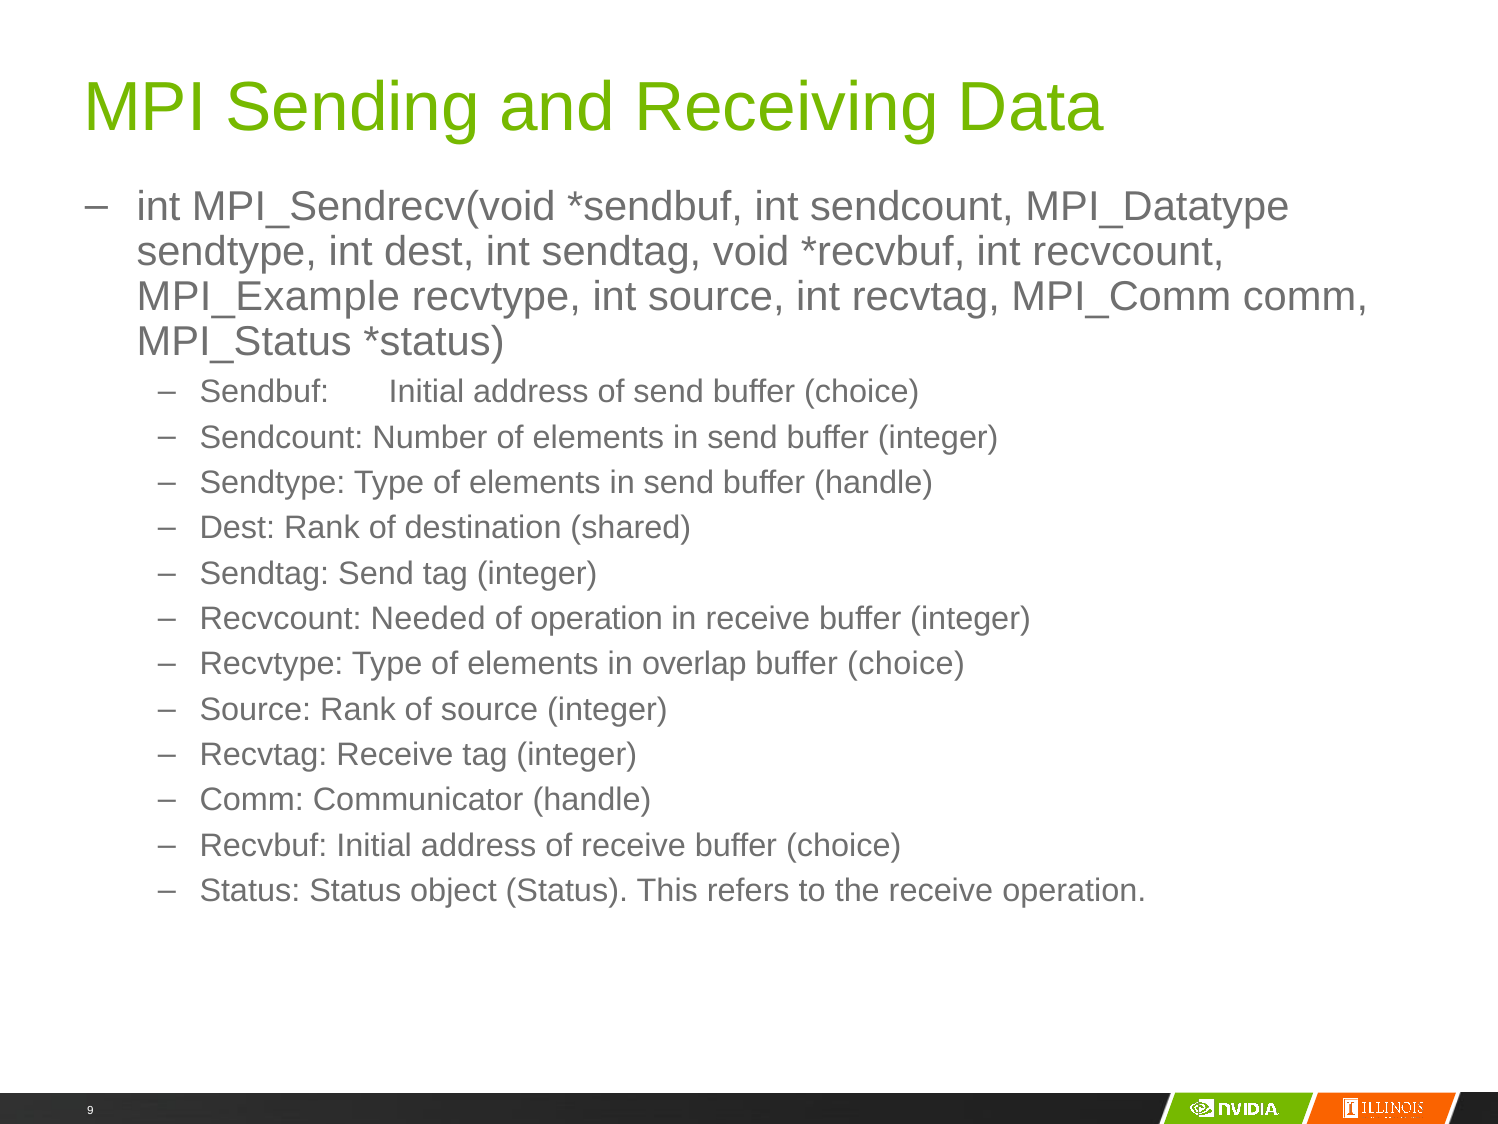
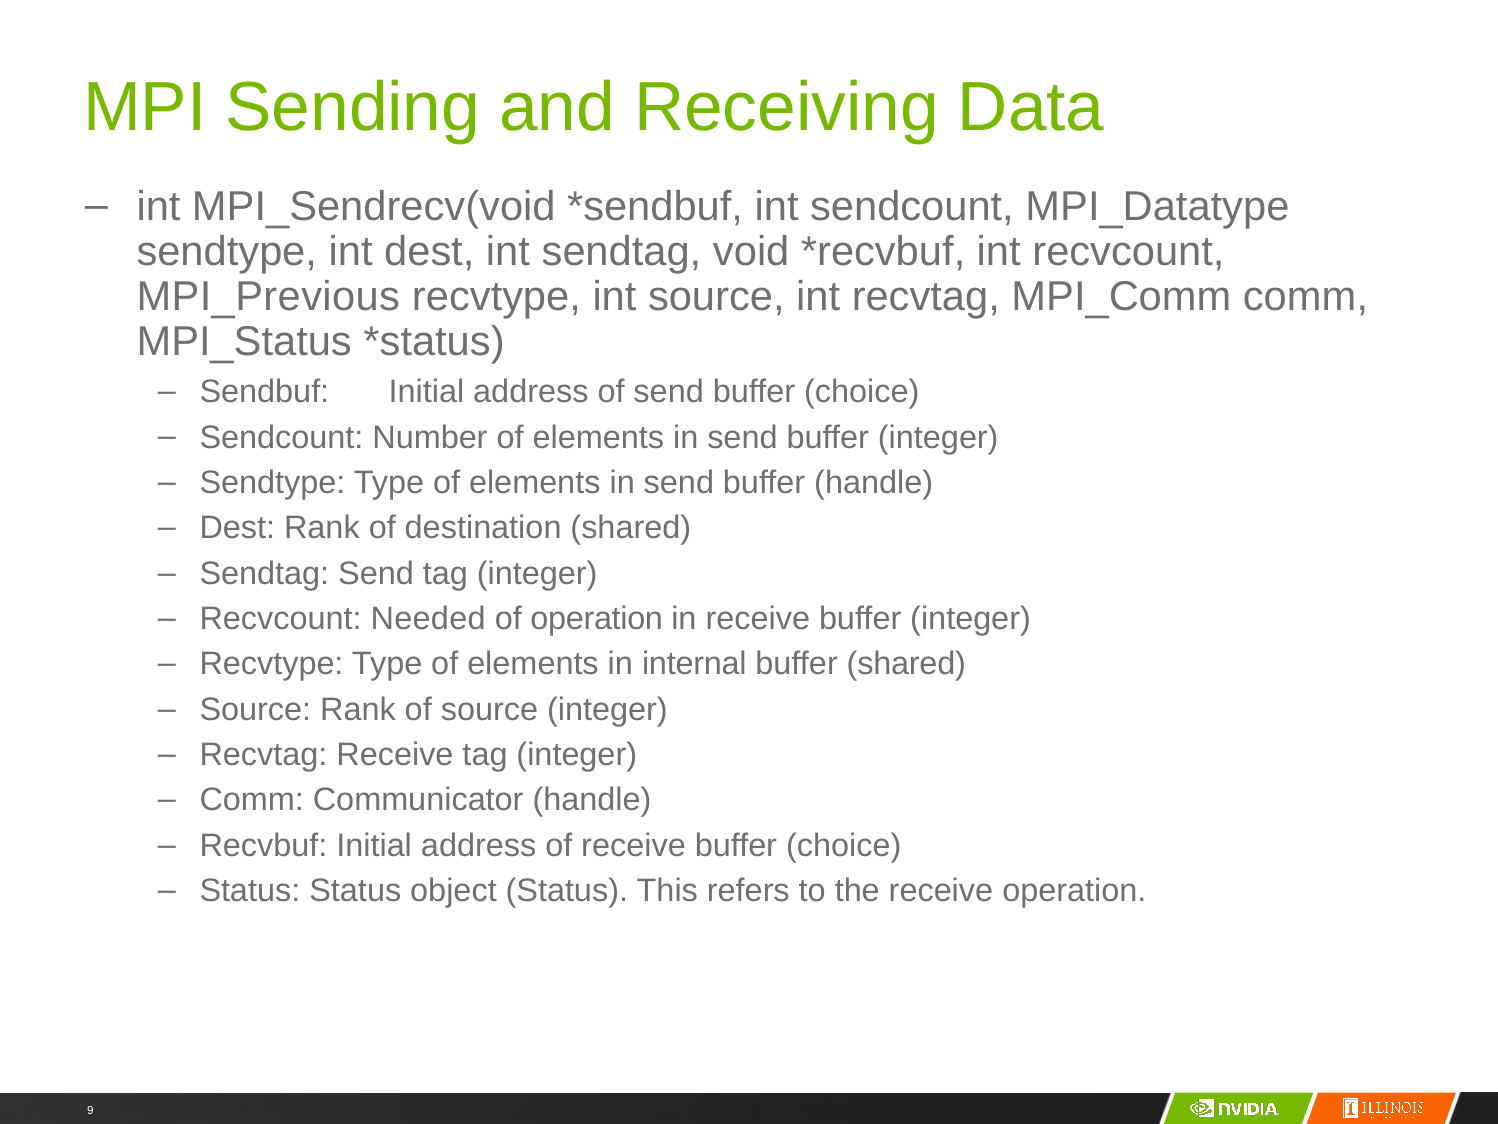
MPI_Example: MPI_Example -> MPI_Previous (268, 296)
overlap: overlap -> internal (694, 664)
choice: choice -> shared (906, 664)
